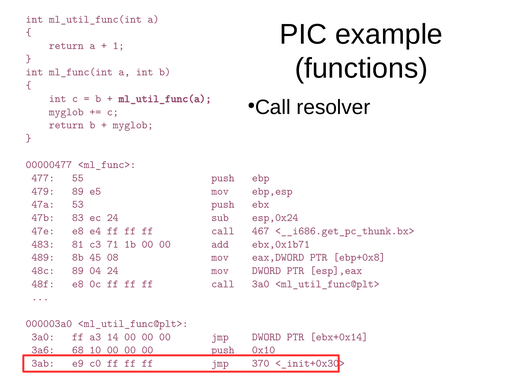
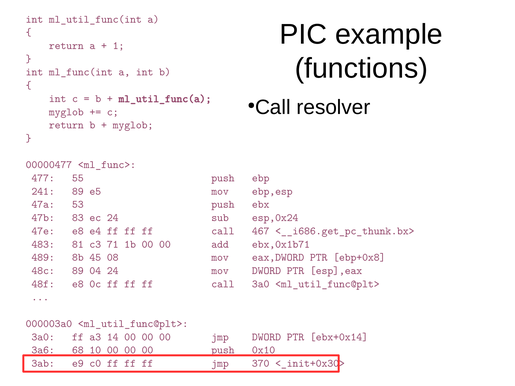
479: 479 -> 241 (43, 191)
